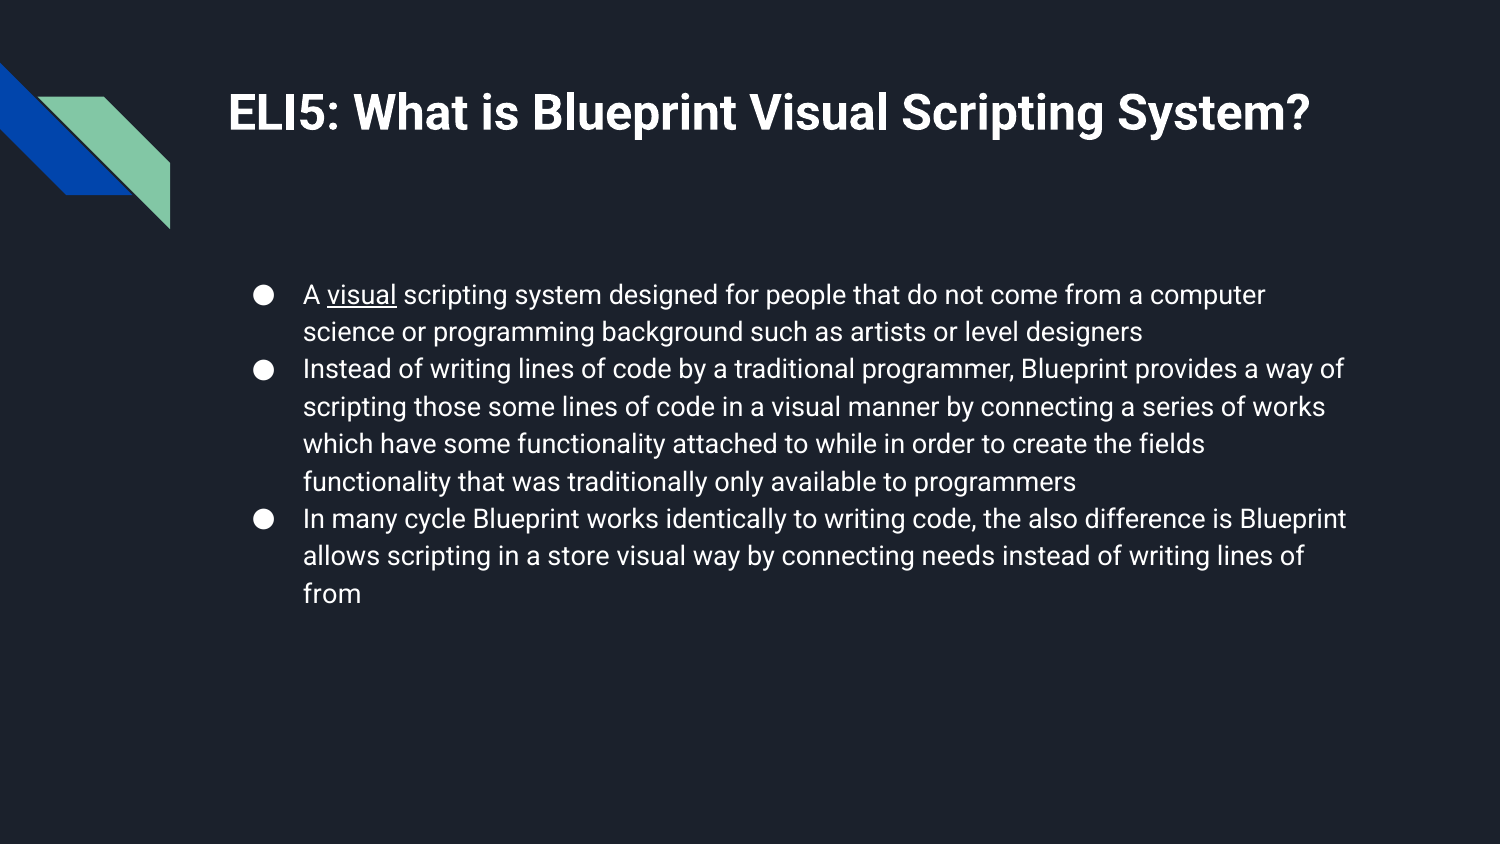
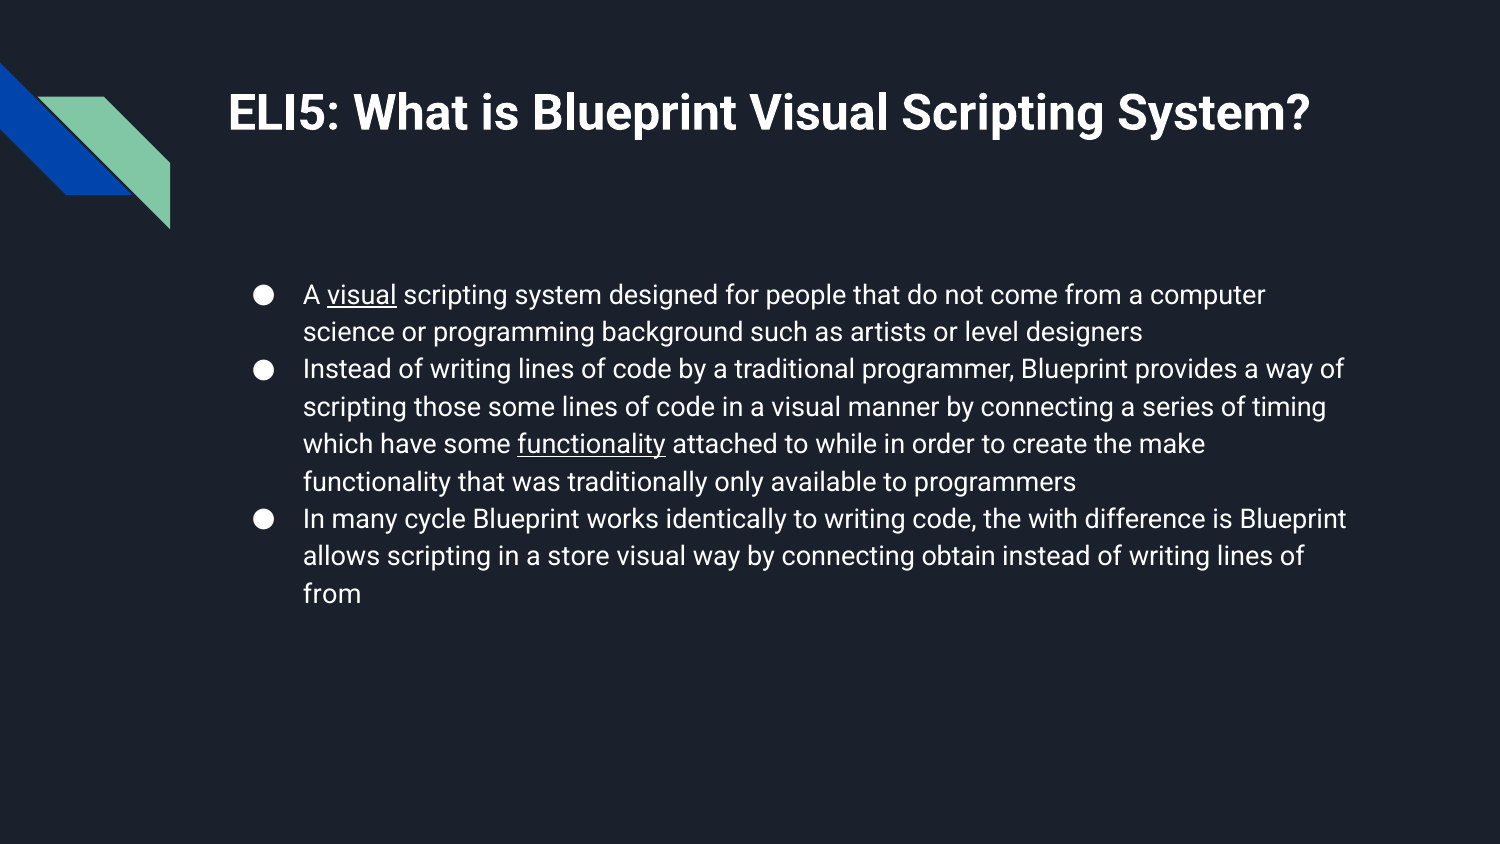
of works: works -> timing (1289, 407)
functionality underline: none -> present (592, 445)
fields: fields -> make (1172, 445)
also: also -> with (1053, 519)
needs: needs -> obtain (959, 557)
